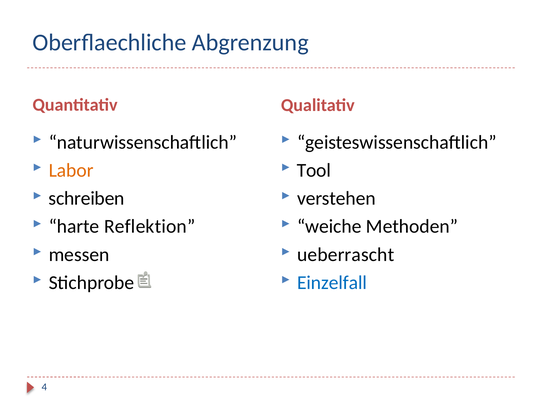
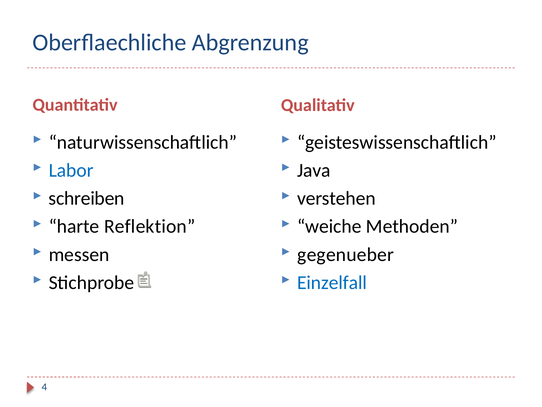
Labor colour: orange -> blue (71, 170)
Tool: Tool -> Java (314, 170)
ueberrascht: ueberrascht -> gegenueber (346, 254)
